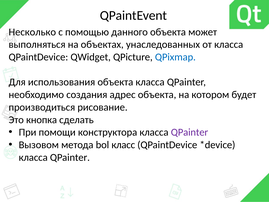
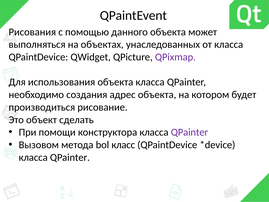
Несколько: Несколько -> Рисования (32, 32)
QPixmap colour: blue -> purple (175, 57)
кнопка: кнопка -> объект (42, 120)
